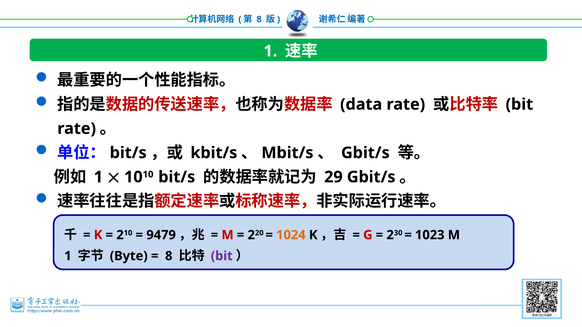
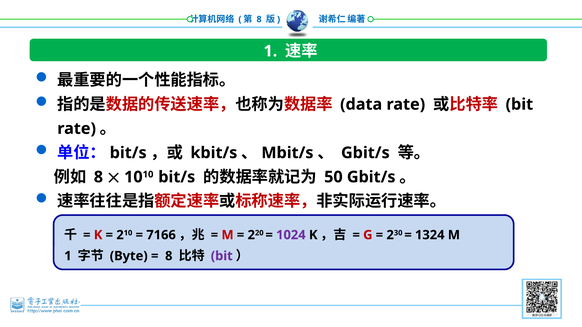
1: 1 -> 8 (98, 177)
29: 29 -> 50 (333, 177)
9479: 9479 -> 7166 (161, 235)
1024 colour: orange -> purple (291, 235)
1023: 1023 -> 1324 (430, 235)
